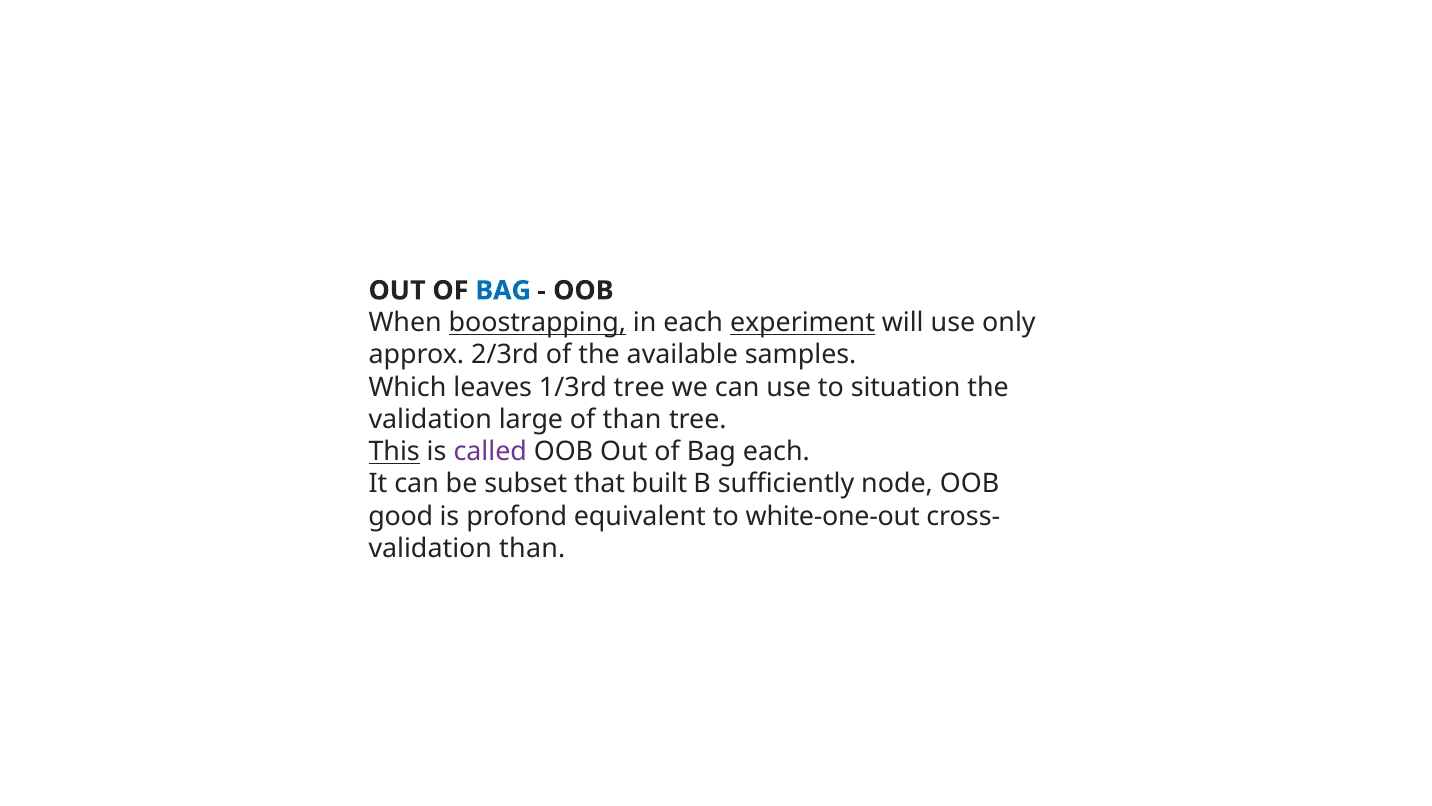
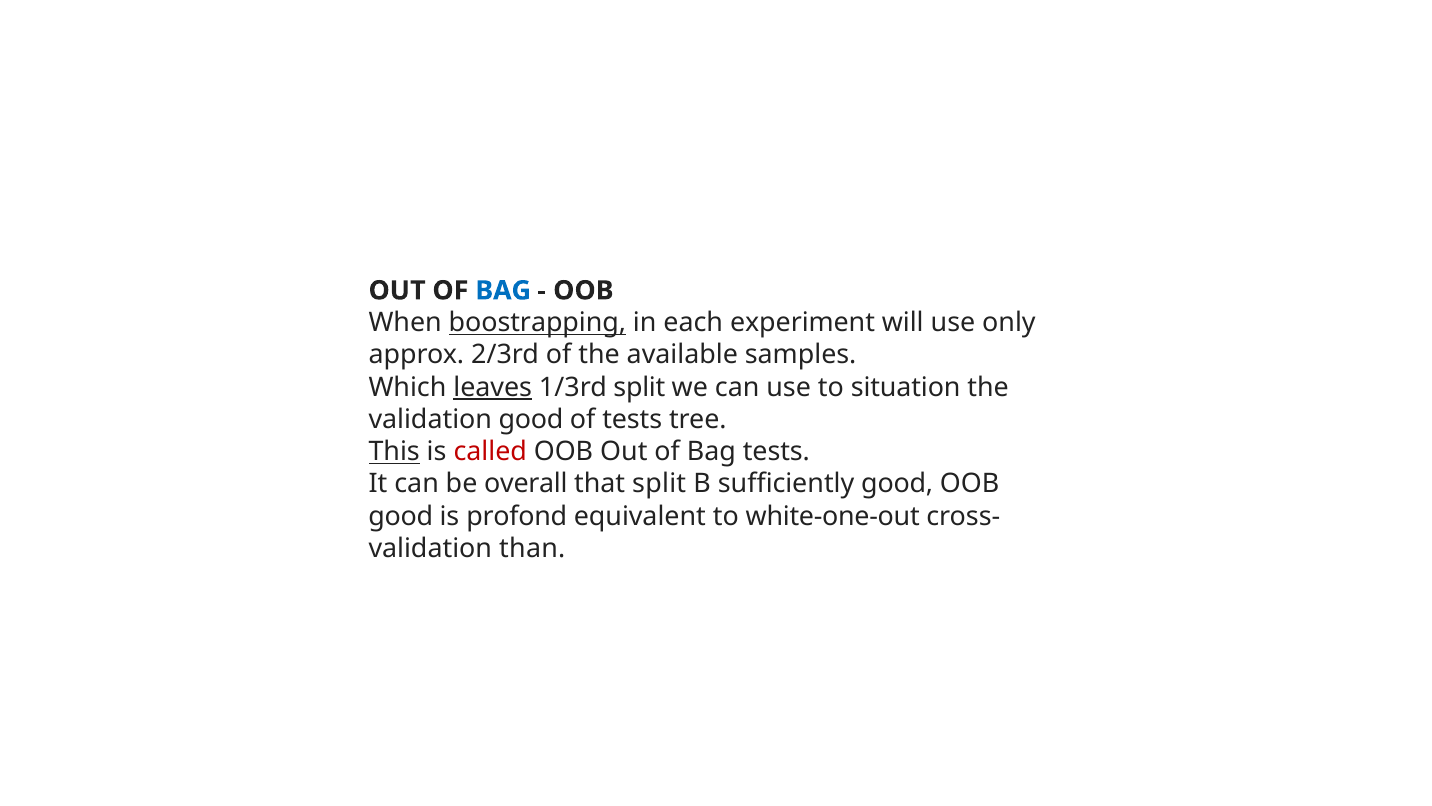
experiment underline: present -> none (802, 323)
leaves underline: none -> present (493, 387)
1/3rd tree: tree -> split (639, 387)
validation large: large -> good (531, 419)
of than: than -> tests (632, 419)
called colour: purple -> red (490, 452)
Bag each: each -> tests (776, 452)
subset: subset -> overall (526, 484)
that built: built -> split (659, 484)
sufficiently node: node -> good (897, 484)
